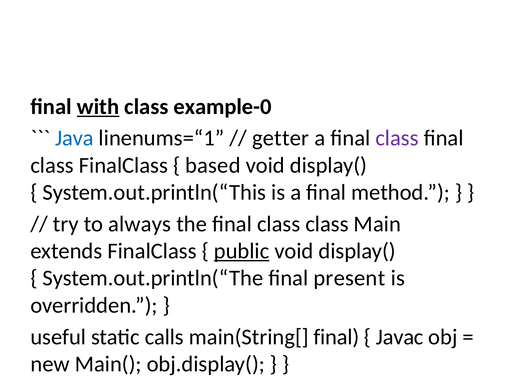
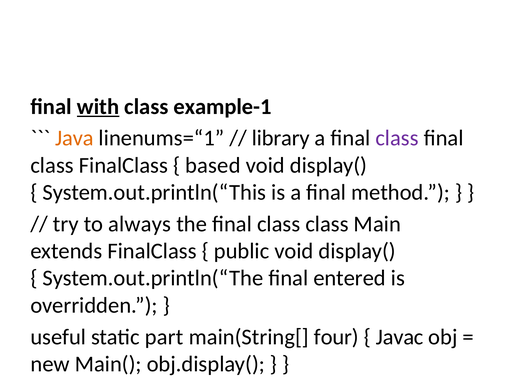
example-0: example-0 -> example-1 (223, 107)
Java colour: blue -> orange (74, 138)
getter: getter -> library (281, 138)
public underline: present -> none (242, 251)
present: present -> entered (350, 278)
calls: calls -> part (164, 337)
main(String[ final: final -> four (336, 337)
